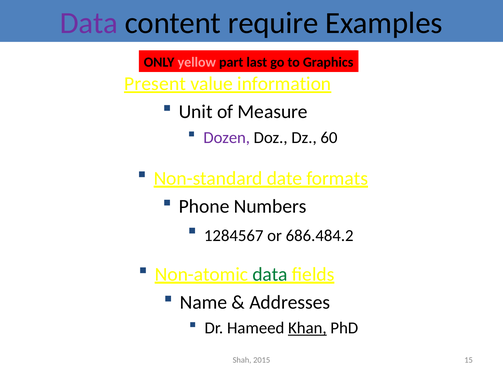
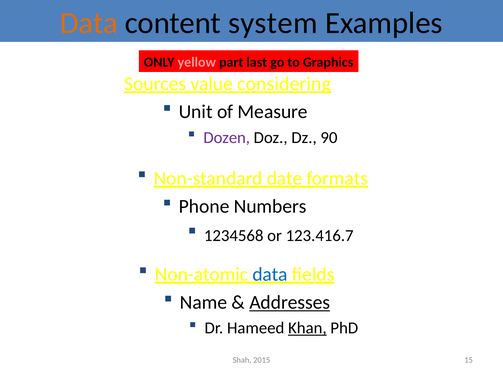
Data colour: purple -> orange (89, 23)
require: require -> system (273, 23)
Present: Present -> Sources (155, 84)
information: information -> considering (284, 84)
60: 60 -> 90 (329, 138)
1284567: 1284567 -> 1234568 (234, 236)
686.484.2: 686.484.2 -> 123.416.7 (320, 236)
data colour: green -> blue (270, 274)
Addresses underline: none -> present (290, 303)
